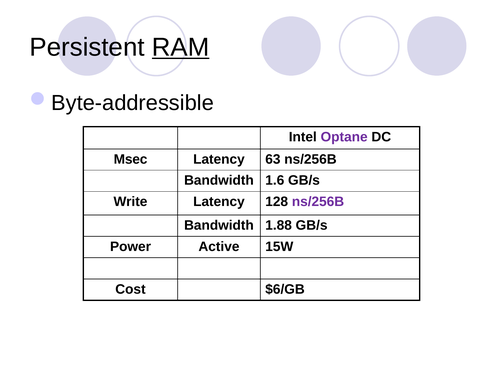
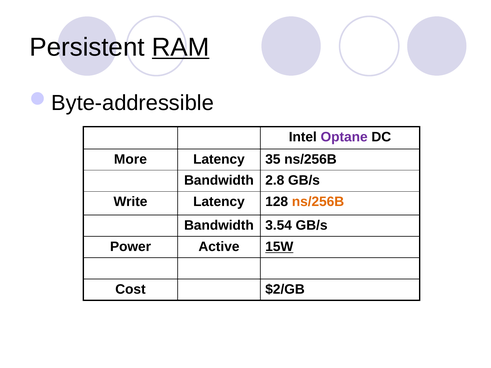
Msec: Msec -> More (130, 159)
63: 63 -> 35 (273, 159)
1.6: 1.6 -> 2.8 (275, 181)
ns/256B colour: purple -> orange (318, 202)
1.88: 1.88 -> 3.54 (279, 225)
15W underline: none -> present (279, 247)
$6/GB: $6/GB -> $2/GB (285, 289)
